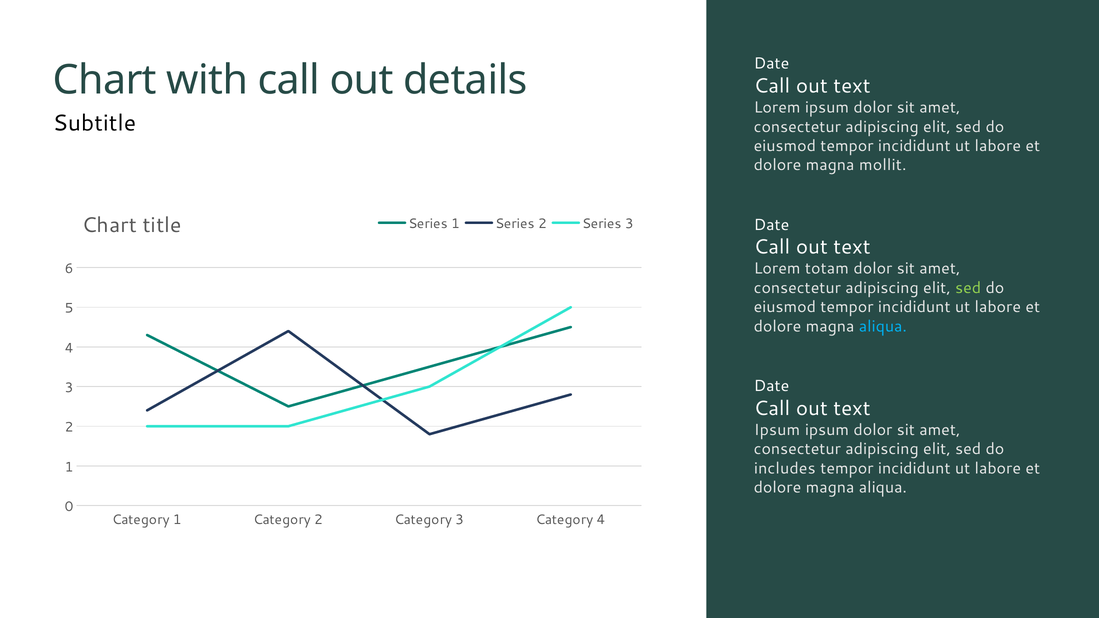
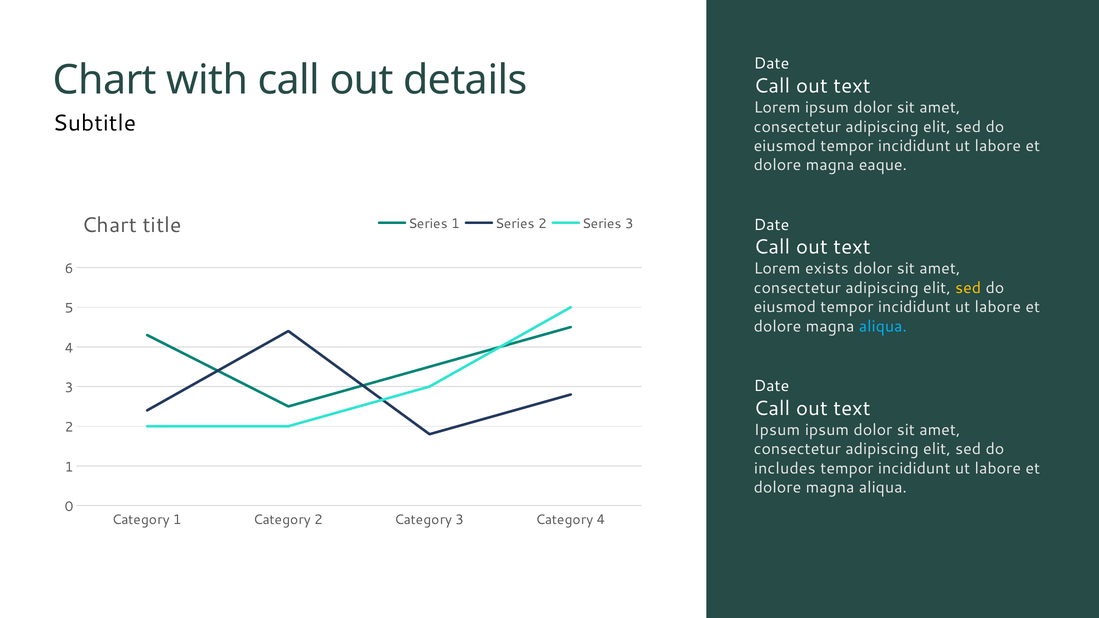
mollit: mollit -> eaque (883, 165)
totam: totam -> exists (827, 269)
sed colour: light green -> yellow (968, 288)
